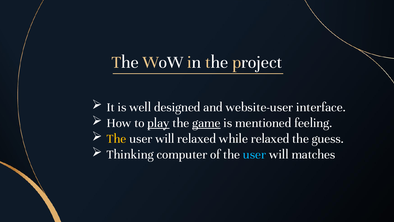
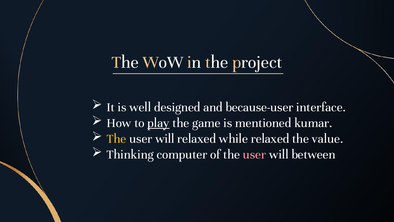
website-user: website-user -> because-user (259, 107)
game underline: present -> none (206, 123)
feeling: feeling -> kumar (313, 123)
guess: guess -> value (328, 138)
user colour: light blue -> pink (255, 154)
matches: matches -> between (313, 154)
